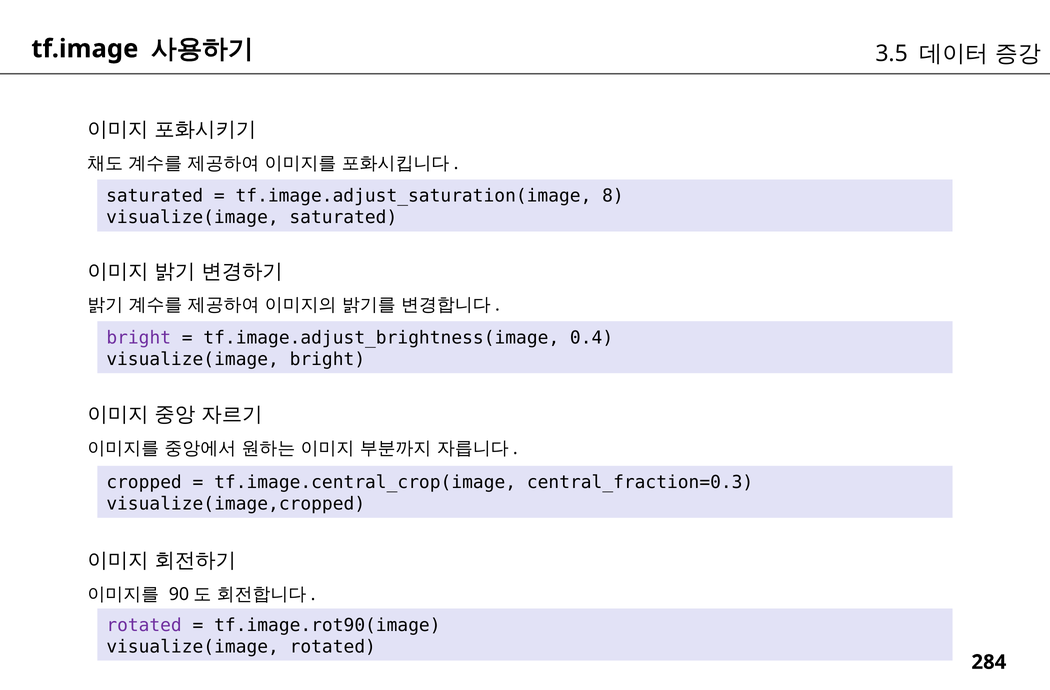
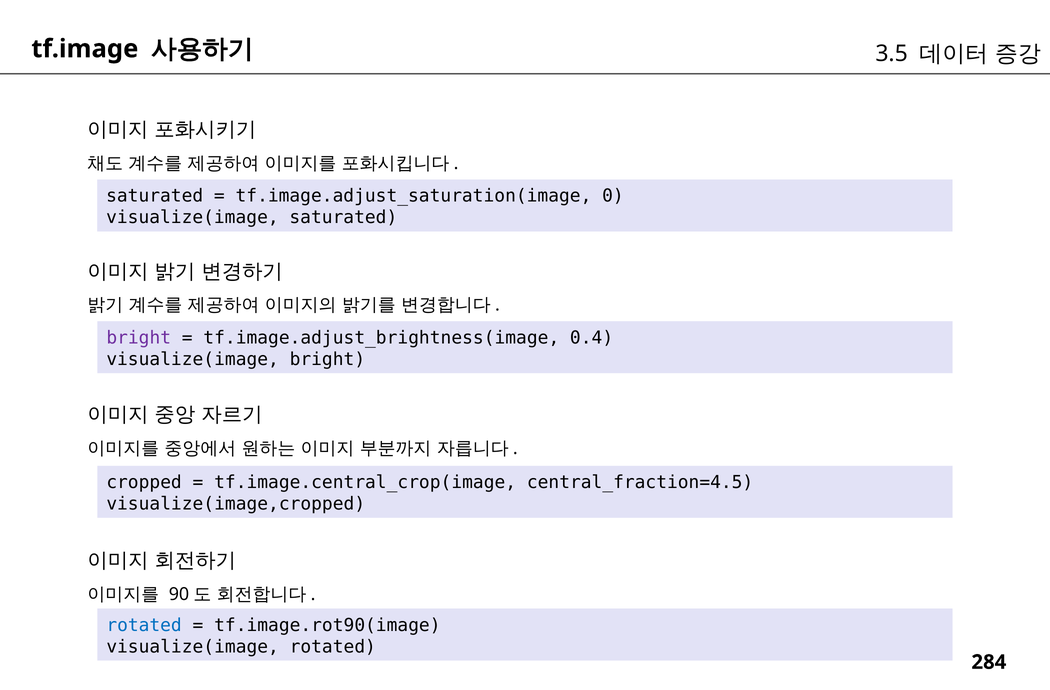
8: 8 -> 0 (613, 196)
central_fraction=0.3: central_fraction=0.3 -> central_fraction=4.5 (640, 482)
rotated colour: purple -> blue (144, 625)
